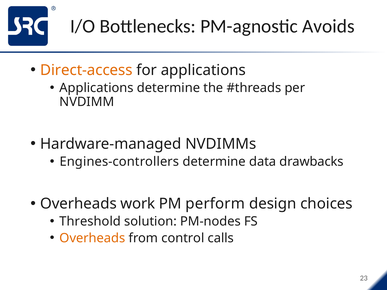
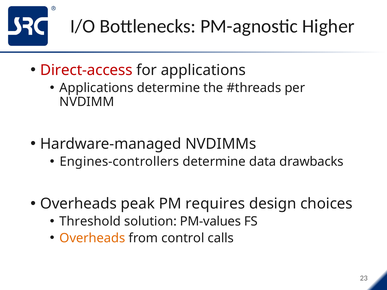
Avoids: Avoids -> Higher (328, 26)
Direct-access colour: orange -> red (86, 70)
work: work -> peak (138, 204)
perform: perform -> requires (215, 204)
PM-nodes: PM-nodes -> PM-values (210, 222)
